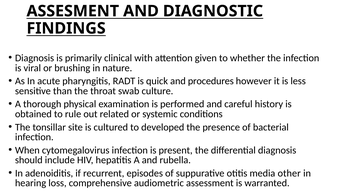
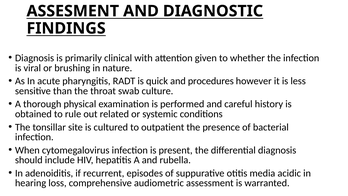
developed: developed -> outpatient (163, 127)
other: other -> acidic (289, 173)
